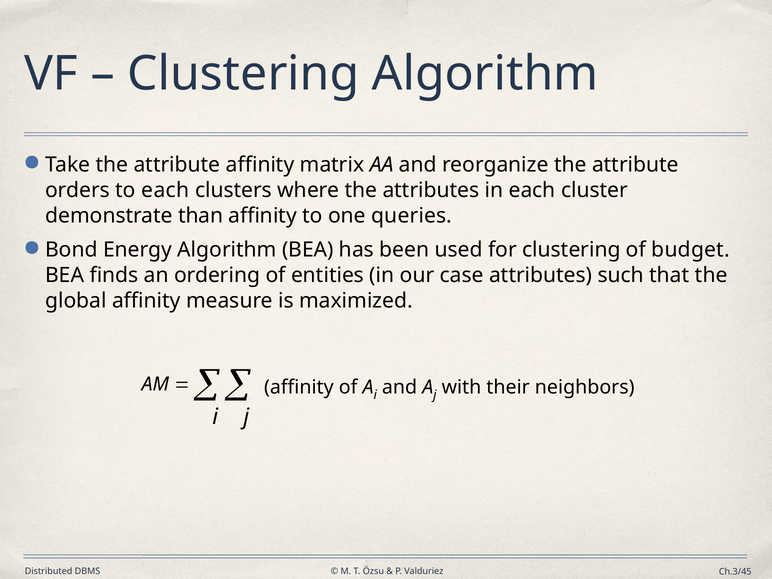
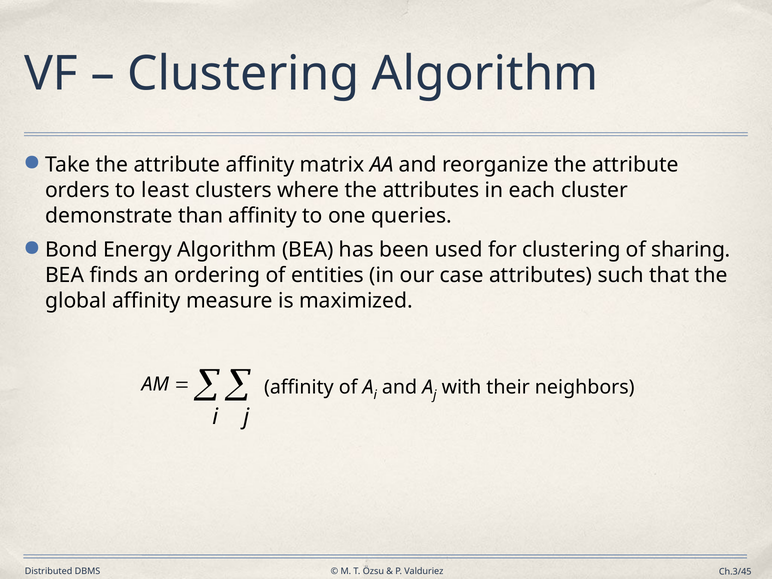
to each: each -> least (165, 190)
budget: budget -> sharing (691, 250)
